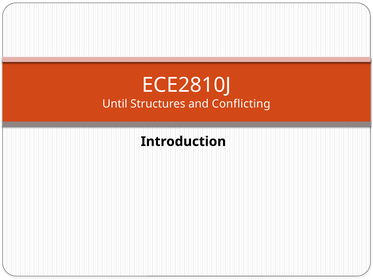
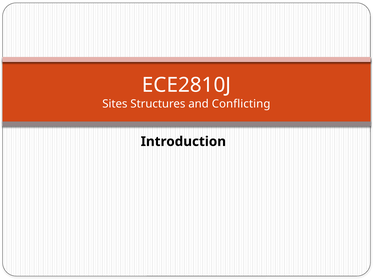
Until: Until -> Sites (115, 104)
